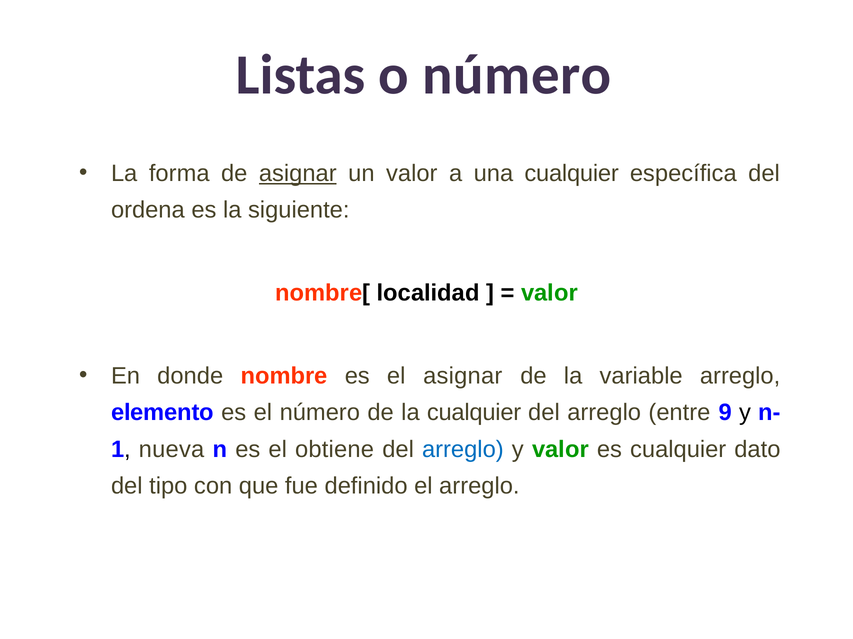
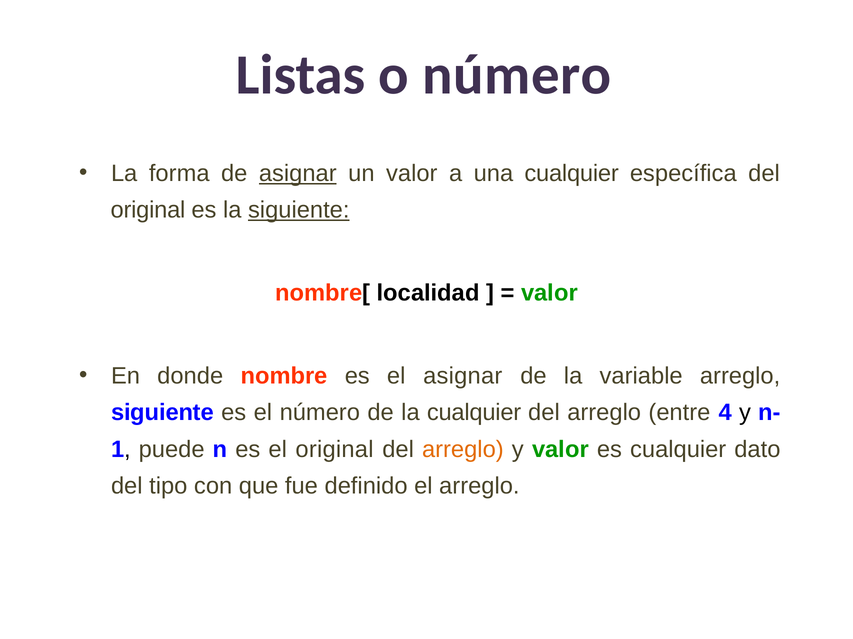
ordena: ordena -> original (148, 210)
siguiente underline: none -> present (299, 210)
elemento: elemento -> siguiente (162, 413)
9: 9 -> 4 (725, 413)
nueva: nueva -> puede (172, 450)
el obtiene: obtiene -> original (335, 450)
arreglo colour: blue -> orange (463, 450)
